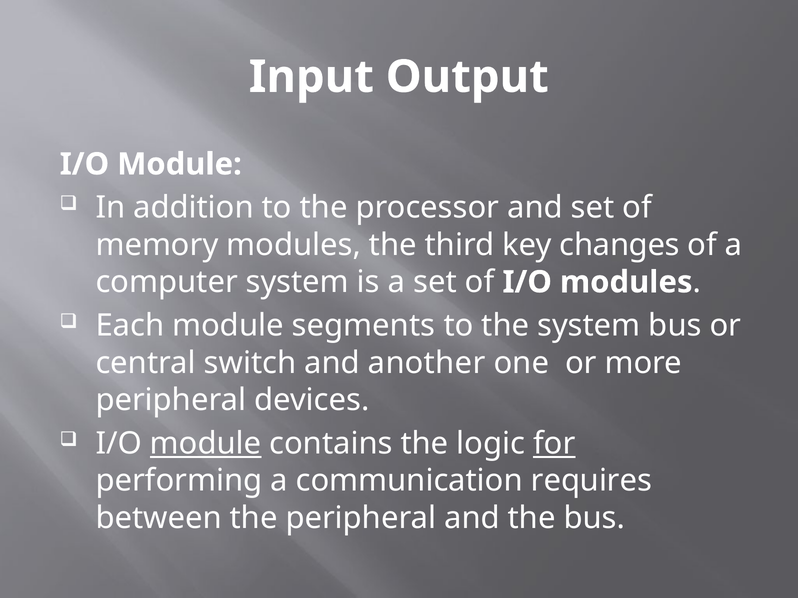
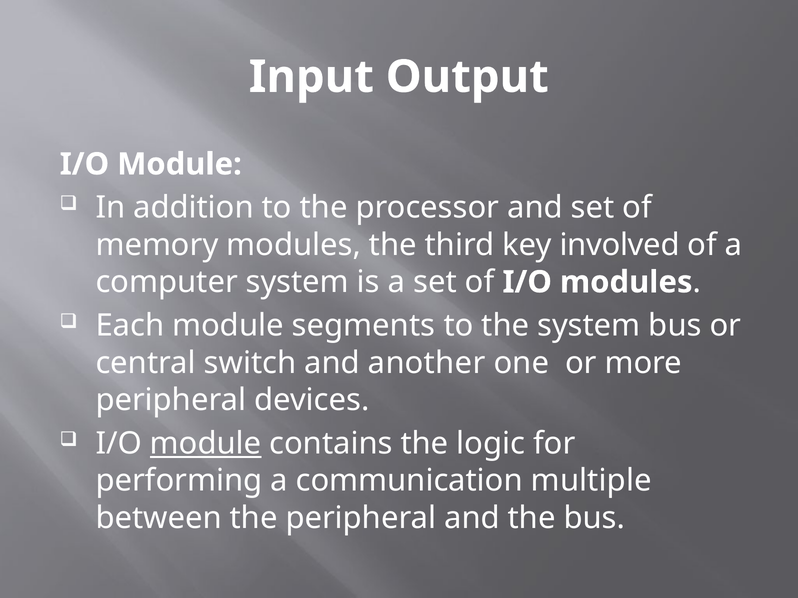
changes: changes -> involved (620, 245)
for underline: present -> none (554, 444)
requires: requires -> multiple (591, 481)
